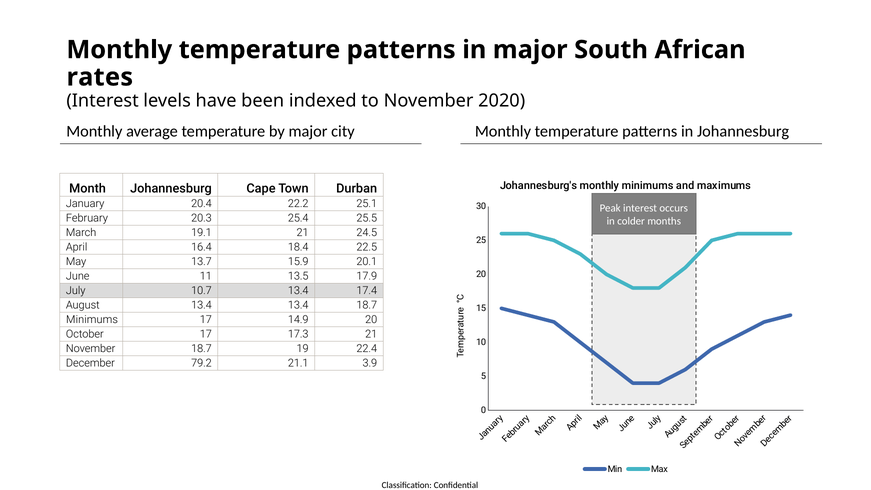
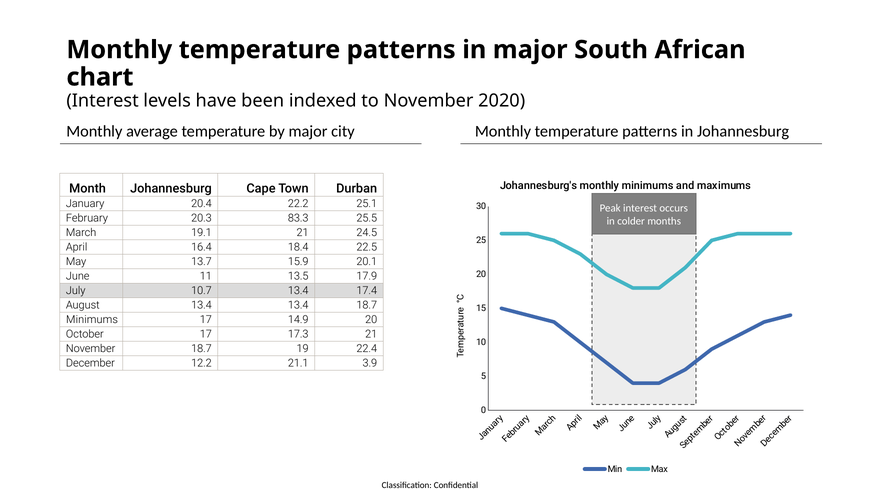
rates: rates -> chart (100, 77)
25.4: 25.4 -> 83.3 (298, 218)
79.2: 79.2 -> 12.2 (201, 363)
